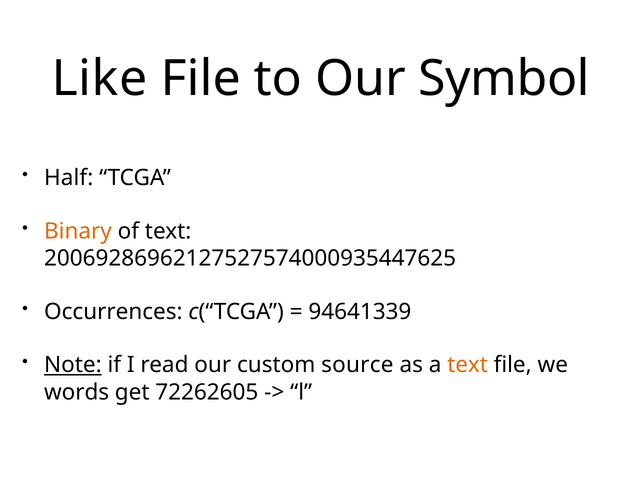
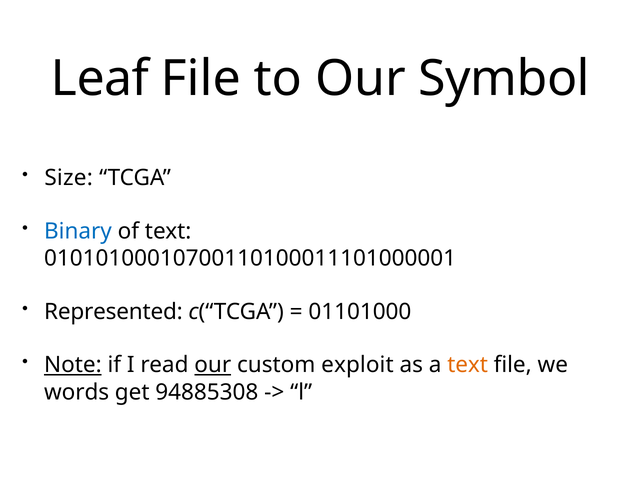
Like: Like -> Leaf (100, 79)
Half: Half -> Size (69, 178)
Binary colour: orange -> blue (78, 231)
20069286962127527574000935447625: 20069286962127527574000935447625 -> 01010100010700110100011101000001 (250, 258)
Occurrences: Occurrences -> Represented (113, 312)
94641339: 94641339 -> 01101000 (360, 312)
our underline: none -> present (213, 365)
source: source -> exploit (357, 365)
72262605: 72262605 -> 94885308 (207, 392)
